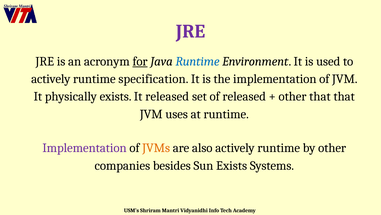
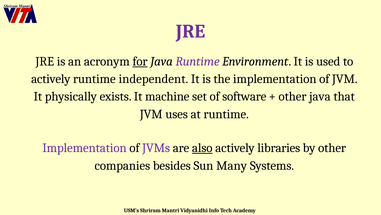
Runtime colour: blue -> purple (198, 61)
specification: specification -> independent (153, 79)
It released: released -> machine (167, 96)
of released: released -> software (244, 96)
other that: that -> java (320, 96)
JVMs colour: orange -> purple (156, 147)
also underline: none -> present (202, 147)
runtime: runtime -> libraries (279, 147)
Sun Exists: Exists -> Many (232, 165)
